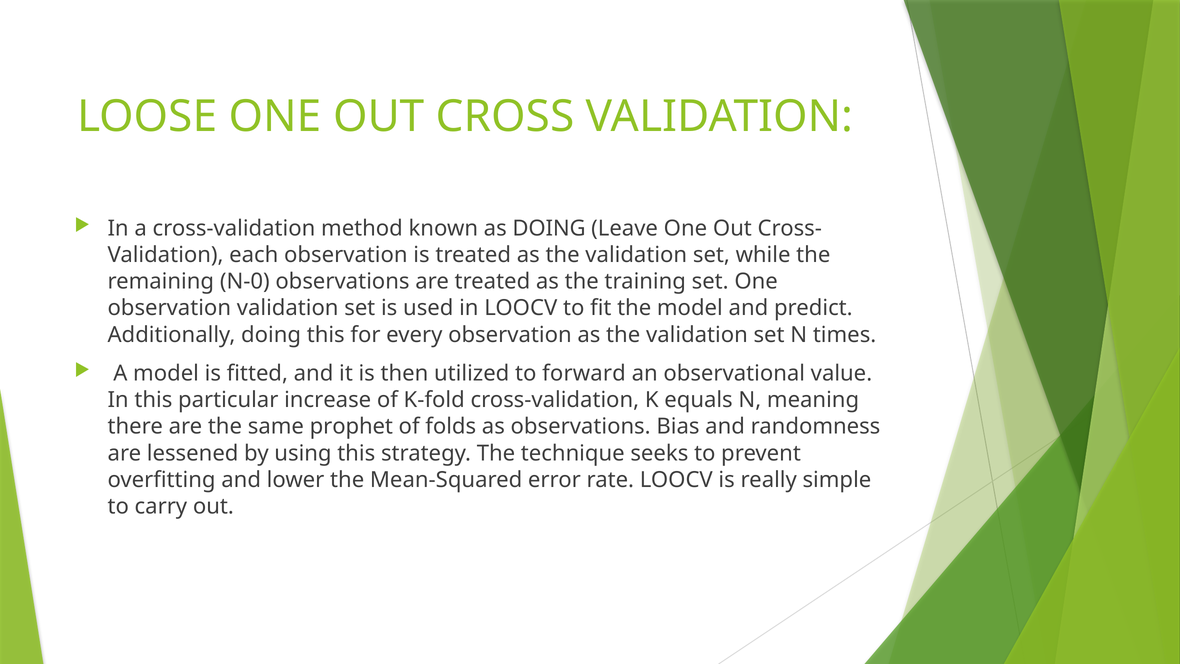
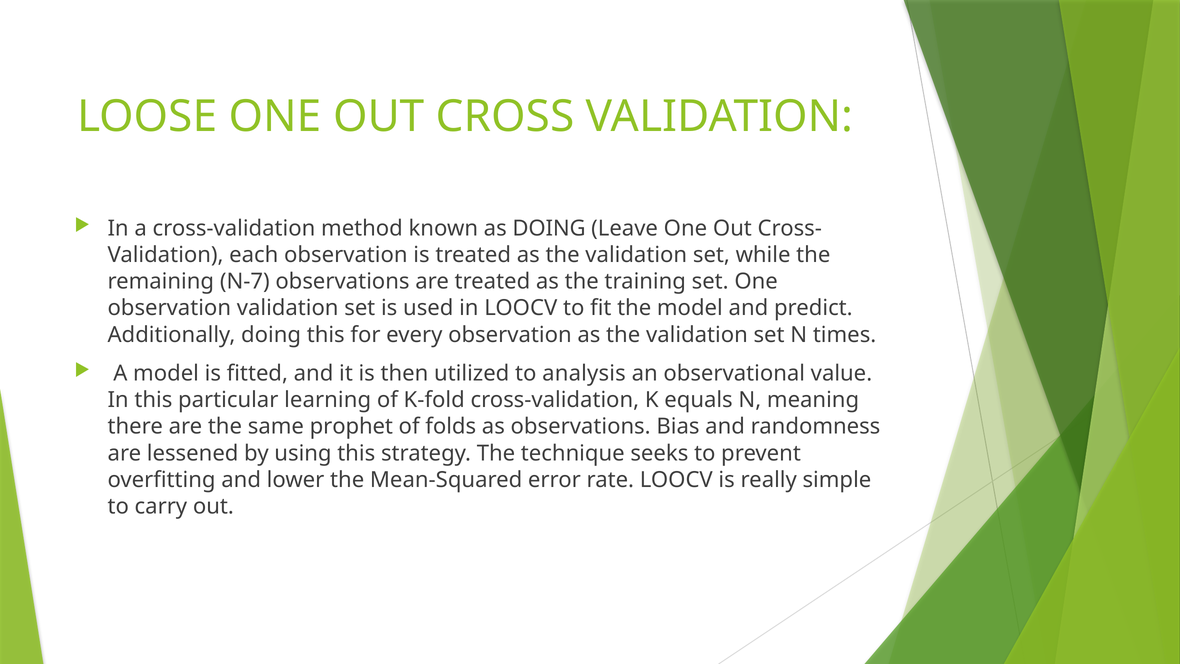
N-0: N-0 -> N-7 (245, 281)
forward: forward -> analysis (584, 373)
increase: increase -> learning (328, 400)
